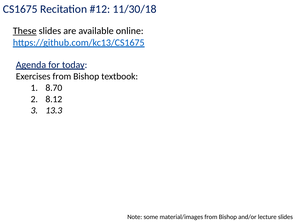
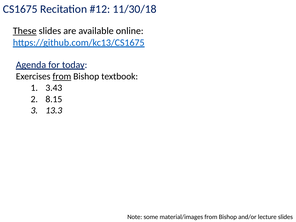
from underline: none -> present (62, 76)
8.70: 8.70 -> 3.43 (54, 88)
8.12: 8.12 -> 8.15 (54, 99)
